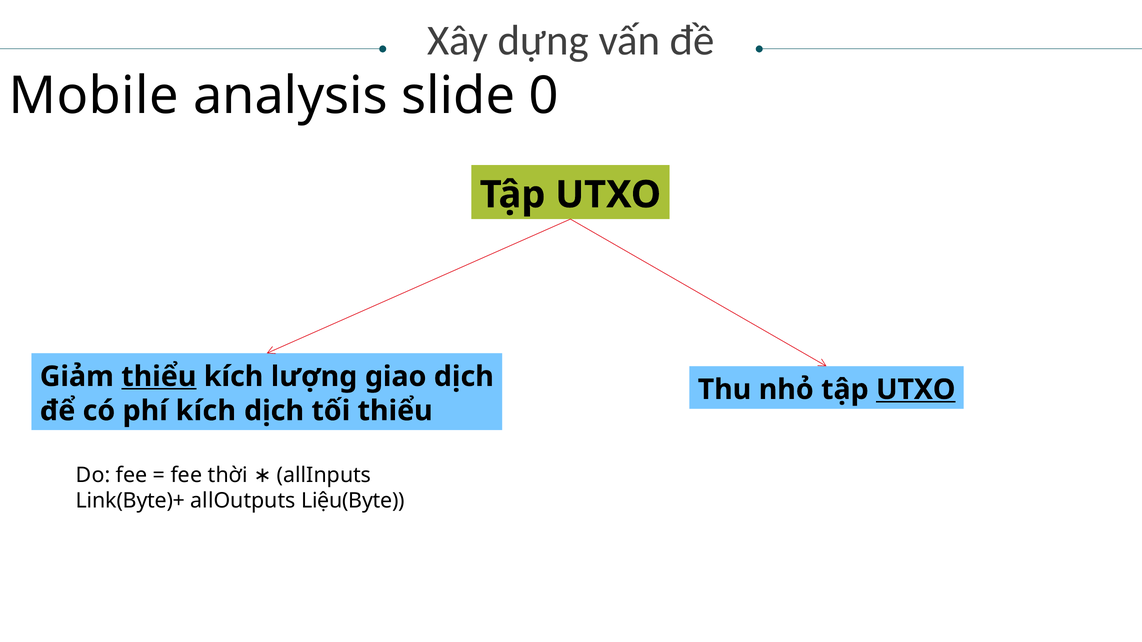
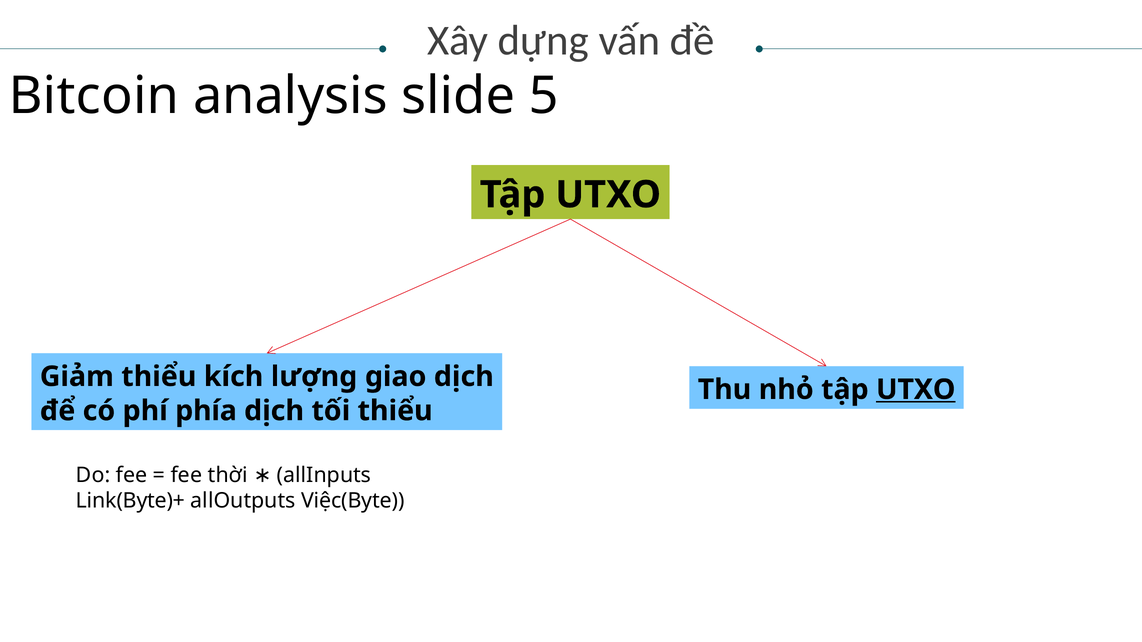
Mobile: Mobile -> Bitcoin (94, 96)
0: 0 -> 5 (544, 96)
thiểu underline: present -> none (159, 377)
phí kích: kích -> phía (206, 411)
Liệu(Byte: Liệu(Byte -> Việc(Byte (353, 501)
